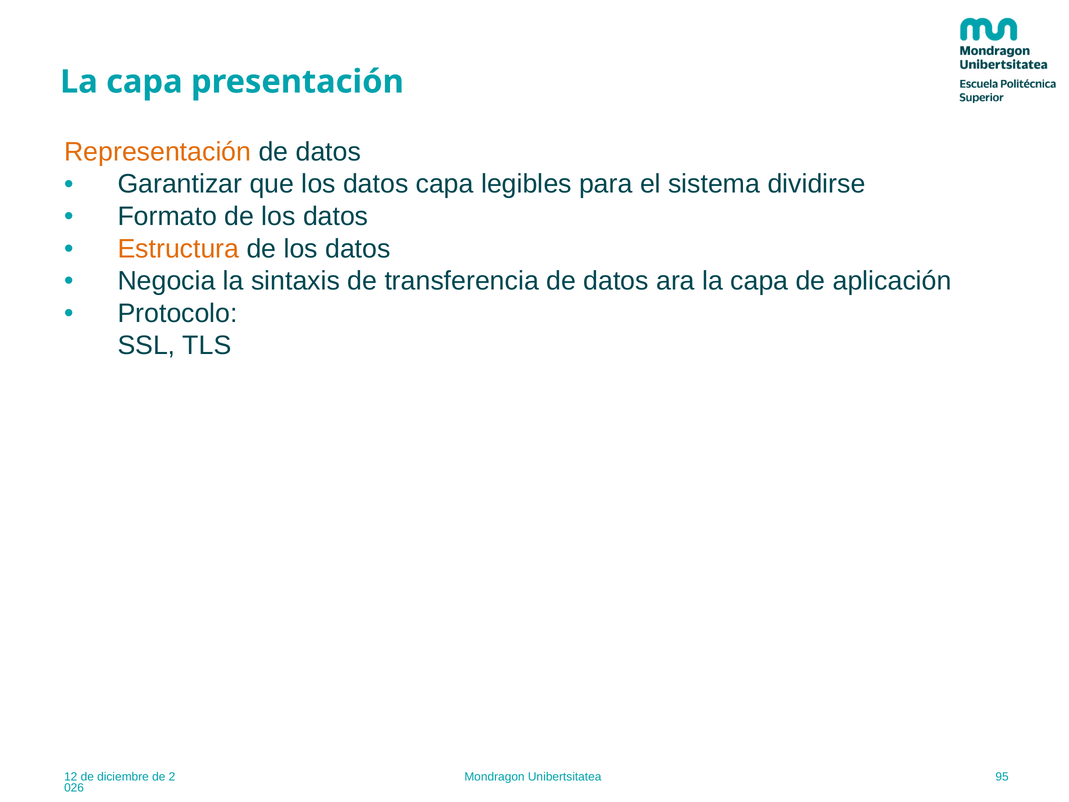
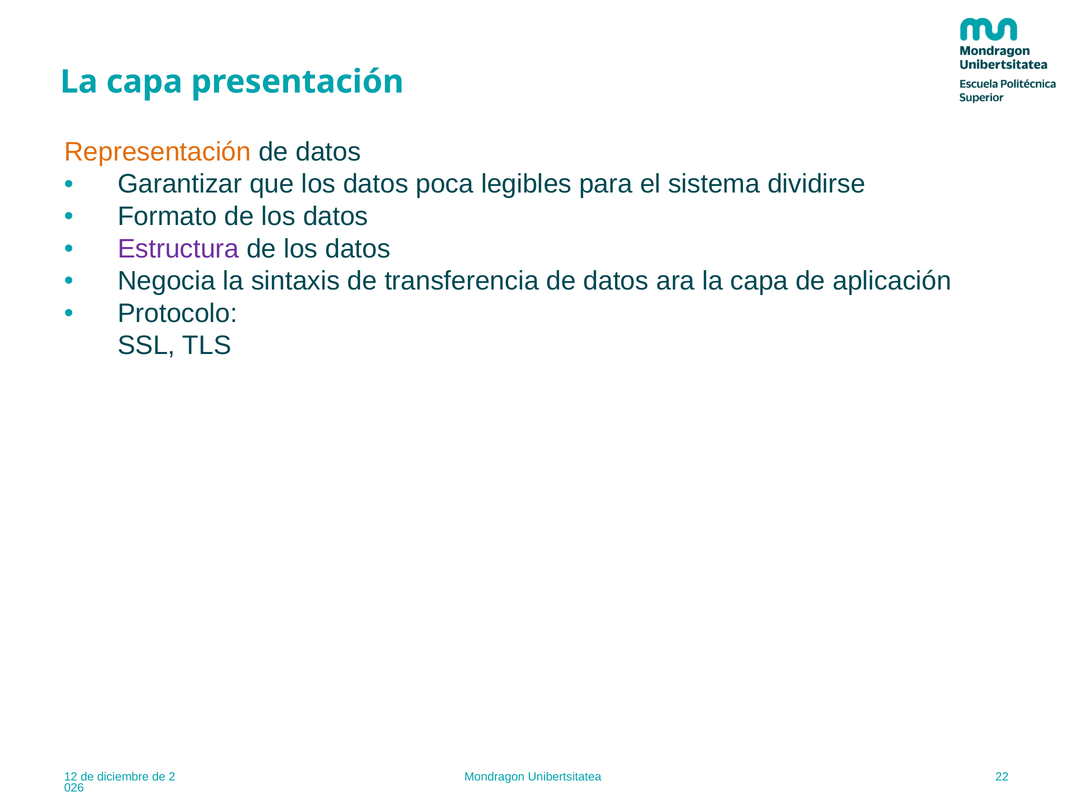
datos capa: capa -> poca (445, 184)
Estructura colour: orange -> purple (178, 249)
95: 95 -> 22 (1002, 777)
